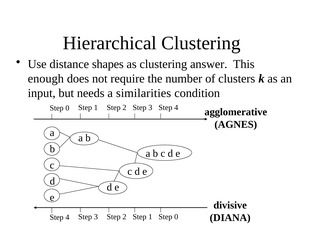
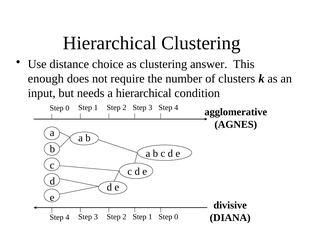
shapes: shapes -> choice (108, 64)
a similarities: similarities -> hierarchical (144, 93)
